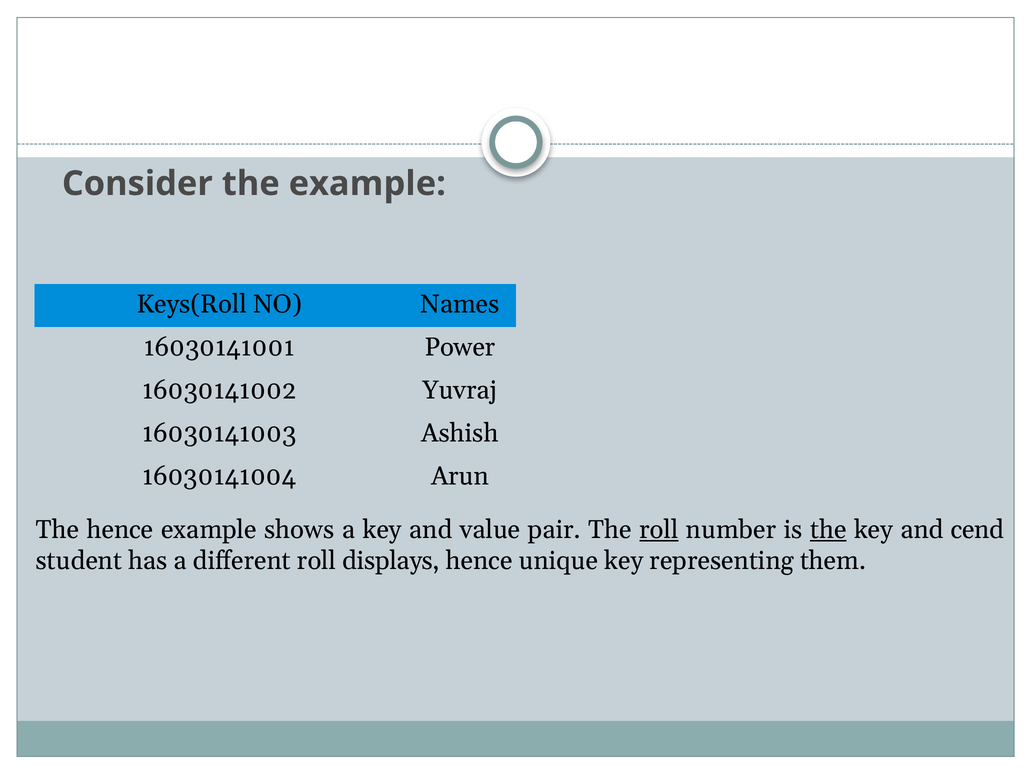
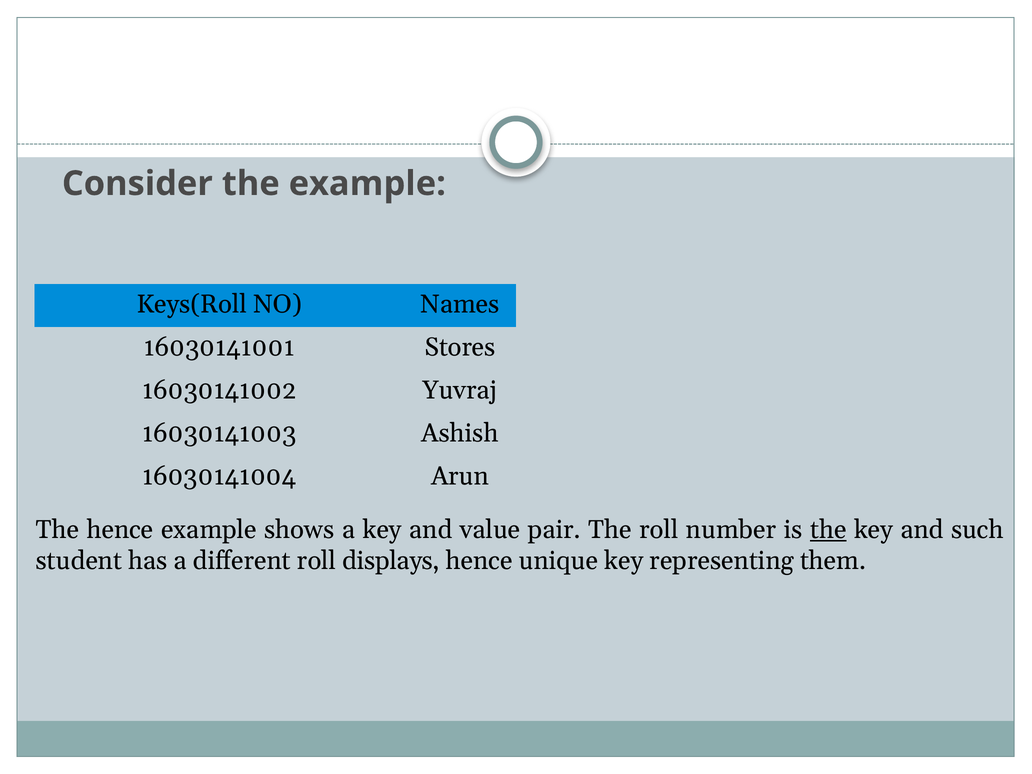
Power: Power -> Stores (460, 347)
roll underline: present -> none (659, 530)
cend: cend -> such (977, 530)
